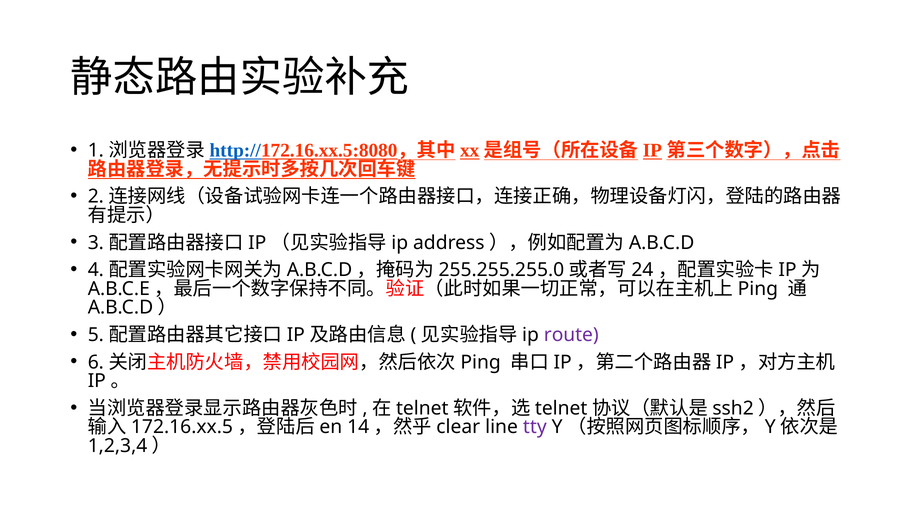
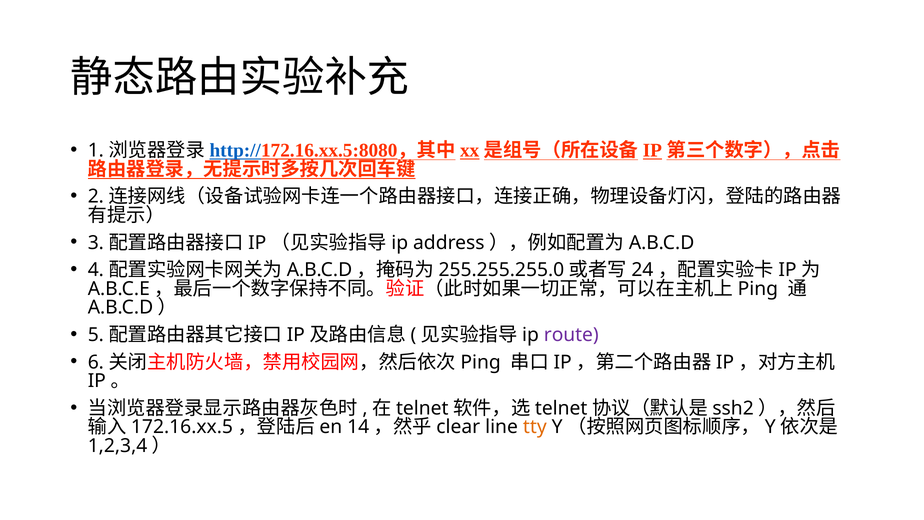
tty colour: purple -> orange (535, 427)
